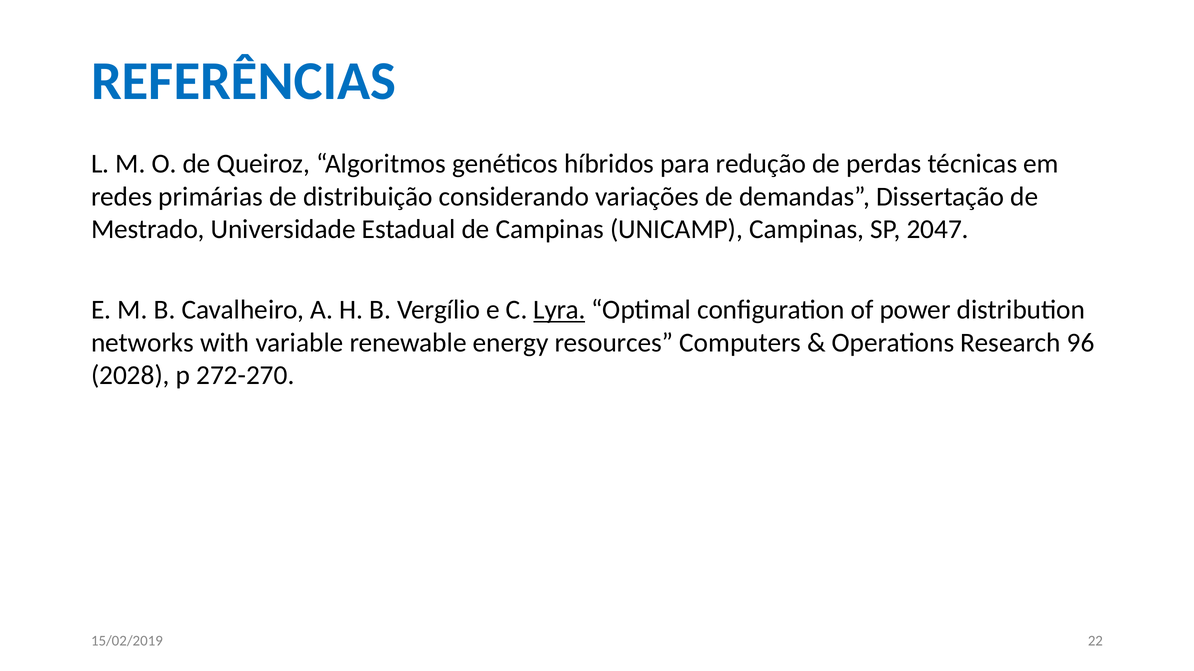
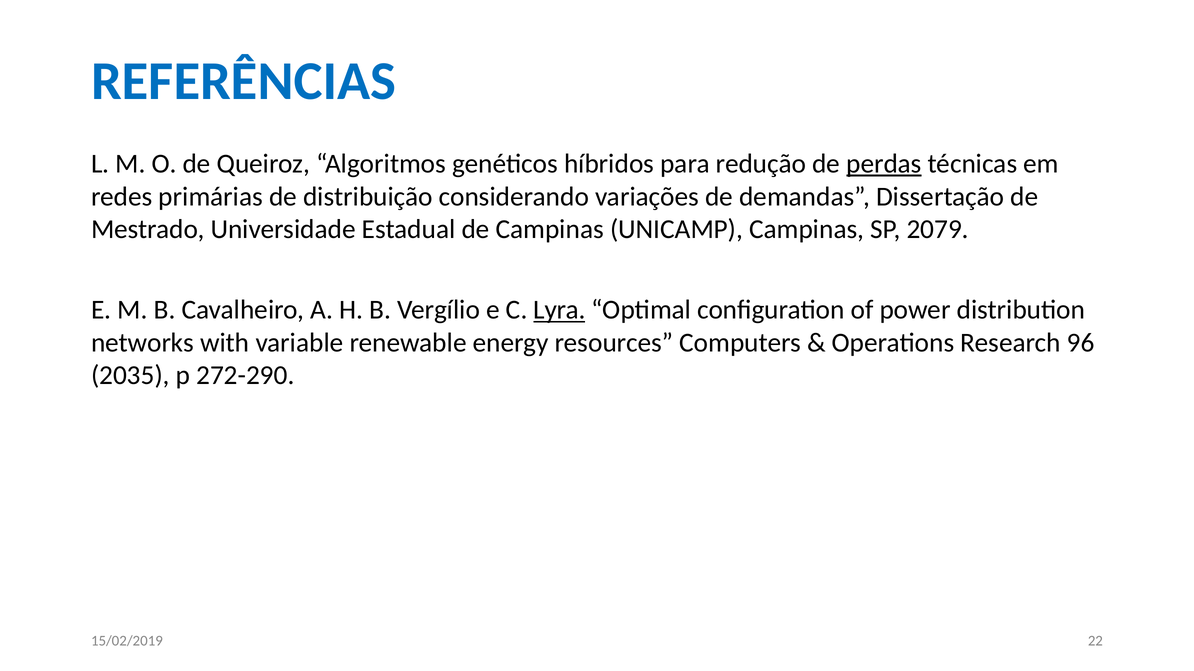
perdas underline: none -> present (884, 164)
2047: 2047 -> 2079 (938, 230)
2028: 2028 -> 2035 (130, 376)
272-270: 272-270 -> 272-290 (245, 376)
